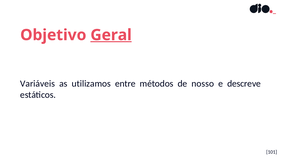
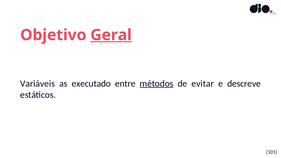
utilizamos: utilizamos -> executado (91, 84)
métodos underline: none -> present (157, 84)
nosso: nosso -> evitar (203, 84)
